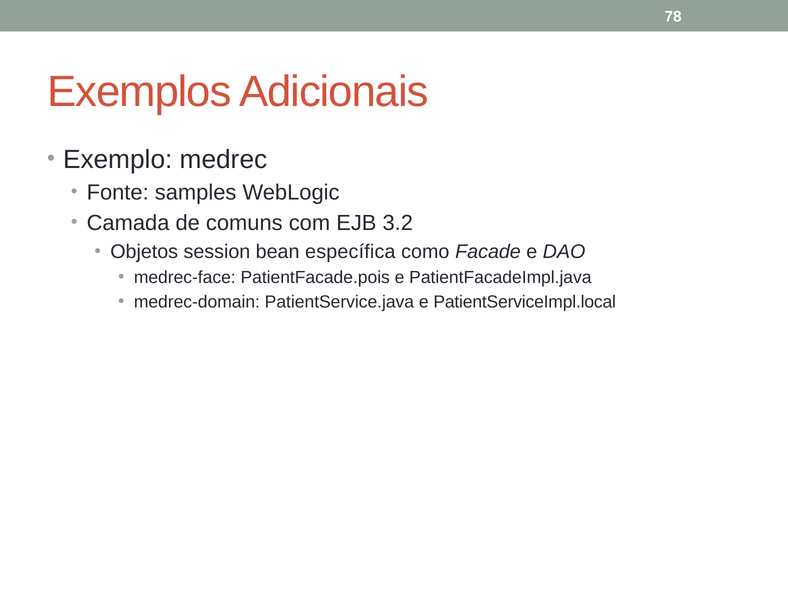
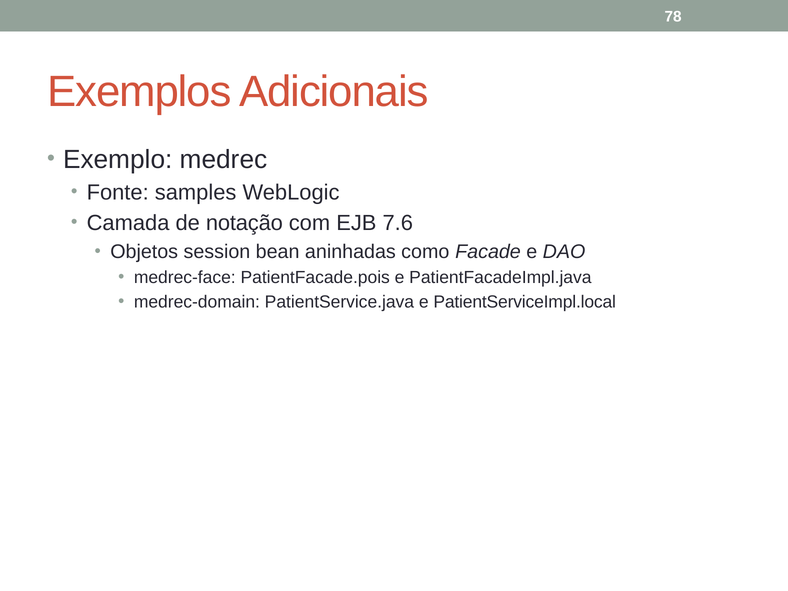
comuns: comuns -> notação (244, 223)
3.2: 3.2 -> 7.6 (398, 223)
específica: específica -> aninhadas (350, 252)
